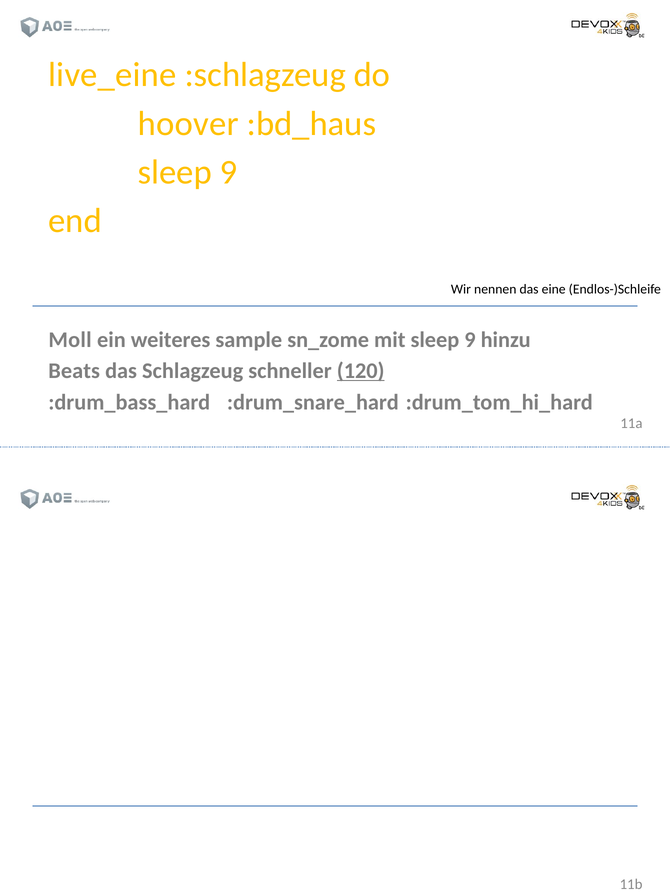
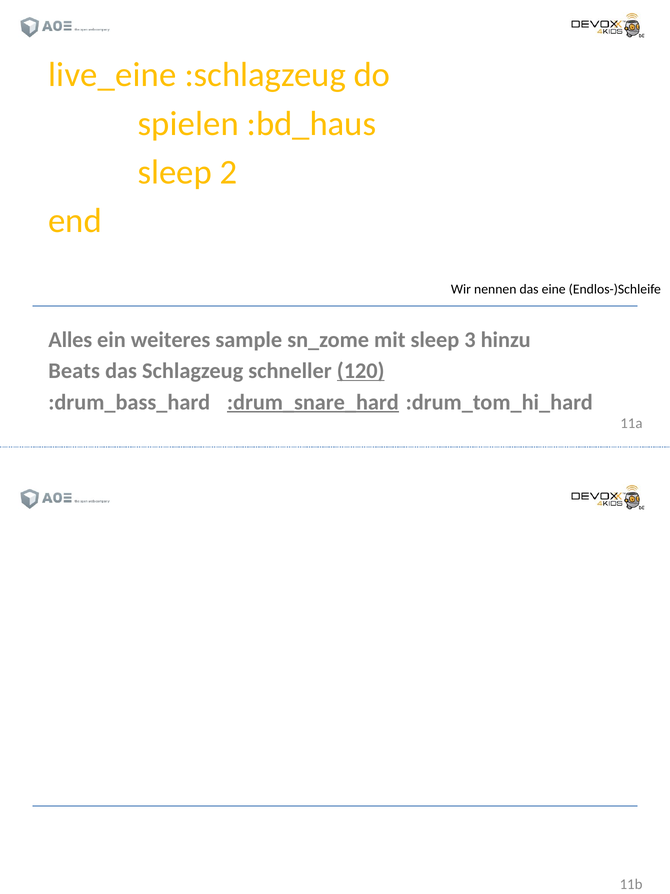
hoover: hoover -> spielen (188, 123)
9: 9 -> 2 (228, 172)
Moll: Moll -> Alles (70, 339)
mit sleep 9: 9 -> 3 (470, 339)
:drum_snare_hard underline: none -> present (313, 402)
